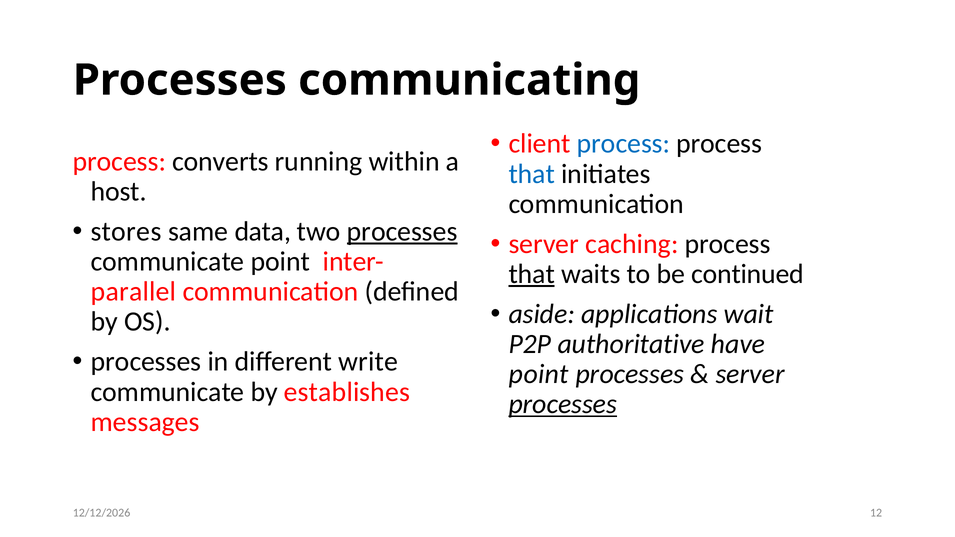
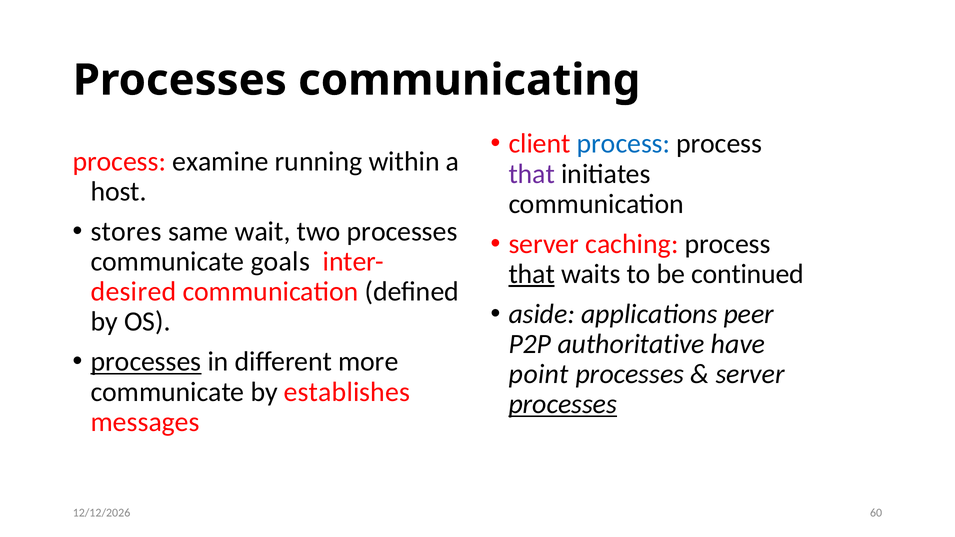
converts: converts -> examine (220, 161)
that colour: blue -> purple (532, 174)
data: data -> wait (263, 232)
processes underline: present -> none (402, 232)
communicate point: point -> goals (280, 262)
parallel: parallel -> desired (133, 292)
wait: wait -> peer (749, 314)
processes underline: none -> present (146, 362)
write: write -> more (368, 362)
12: 12 -> 60 (876, 513)
